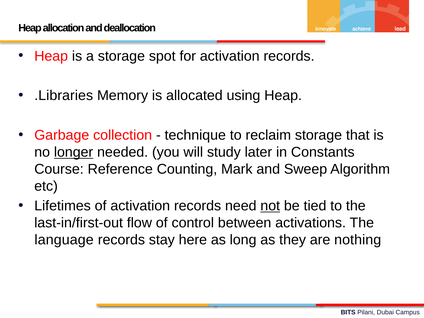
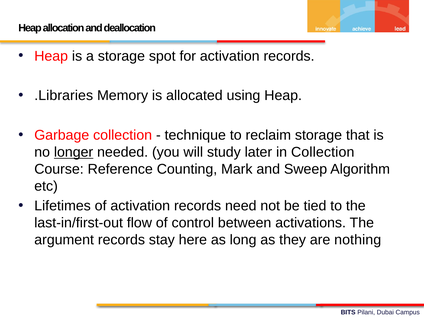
in Constants: Constants -> Collection (323, 152)
not underline: present -> none (270, 206)
language: language -> argument (64, 240)
